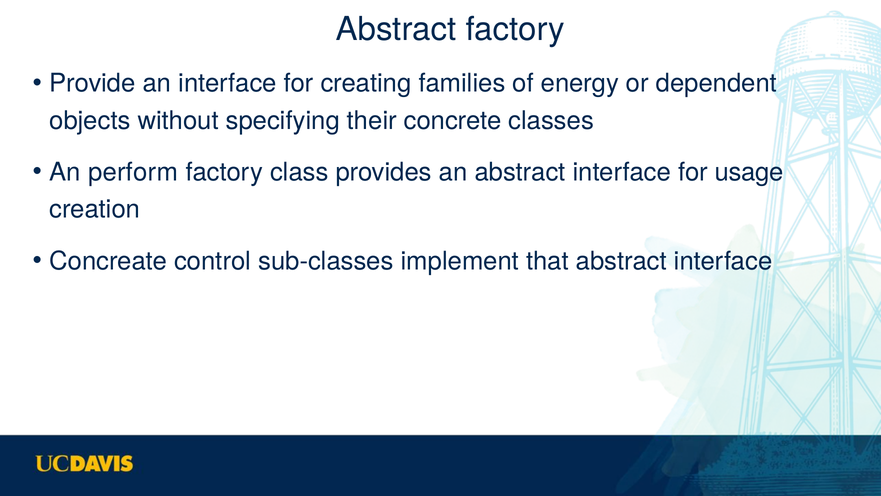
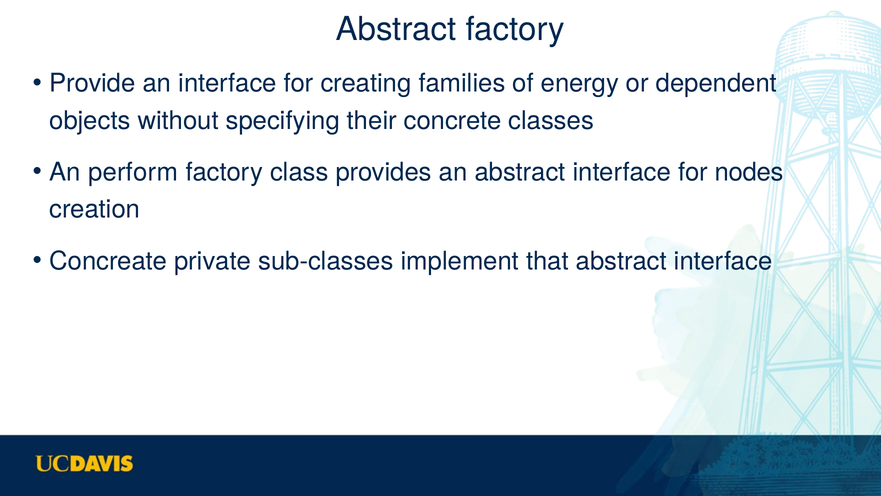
usage: usage -> nodes (749, 172)
control: control -> private (213, 261)
